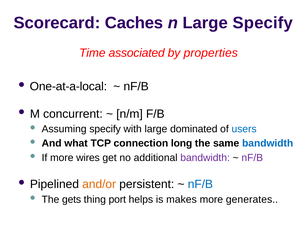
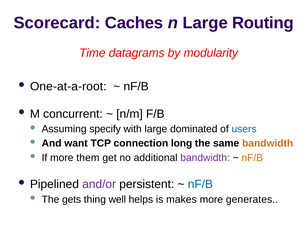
Large Specify: Specify -> Routing (263, 23)
associated: associated -> datagrams (137, 53)
properties: properties -> modularity (211, 53)
One-at-a-local: One-at-a-local -> One-at-a-root (68, 86)
what: what -> want (76, 144)
bandwidth colour: blue -> orange (268, 144)
wires: wires -> them (88, 158)
nF/B colour: purple -> orange (252, 158)
and/or colour: orange -> purple (99, 184)
port: port -> well (117, 200)
